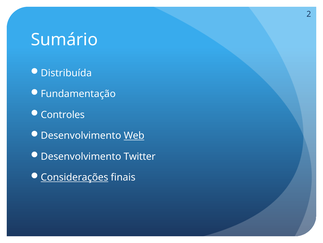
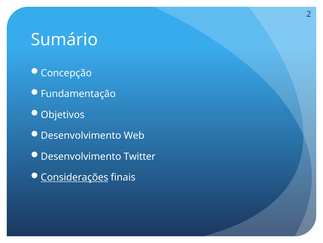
Distribuída: Distribuída -> Concepção (66, 73)
Controles: Controles -> Objetivos (63, 114)
Web underline: present -> none (134, 135)
